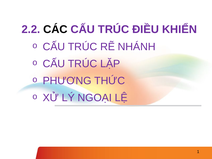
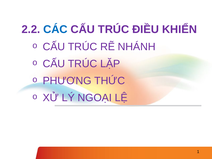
CÁC colour: black -> blue (55, 29)
